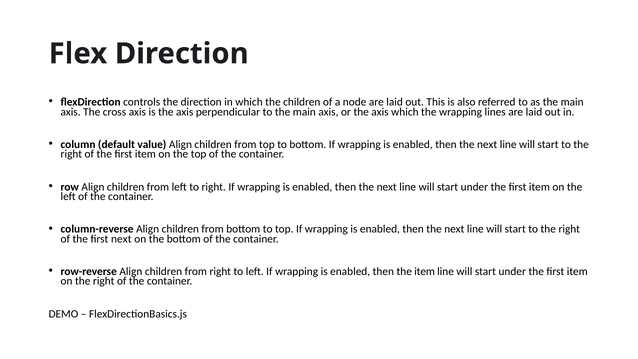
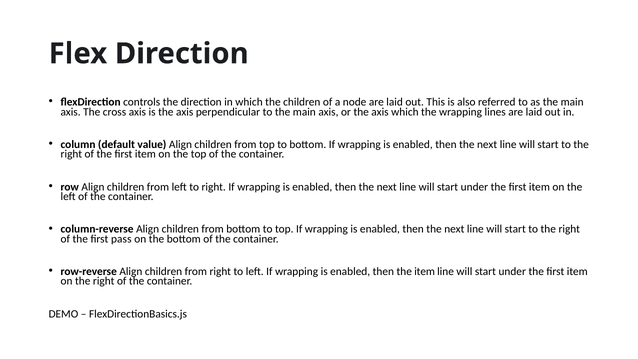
first next: next -> pass (121, 239)
